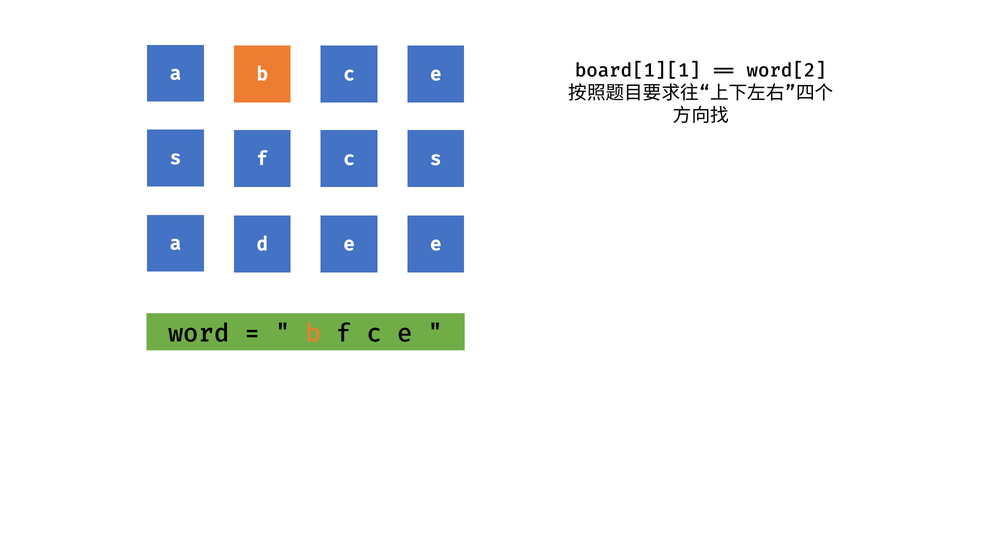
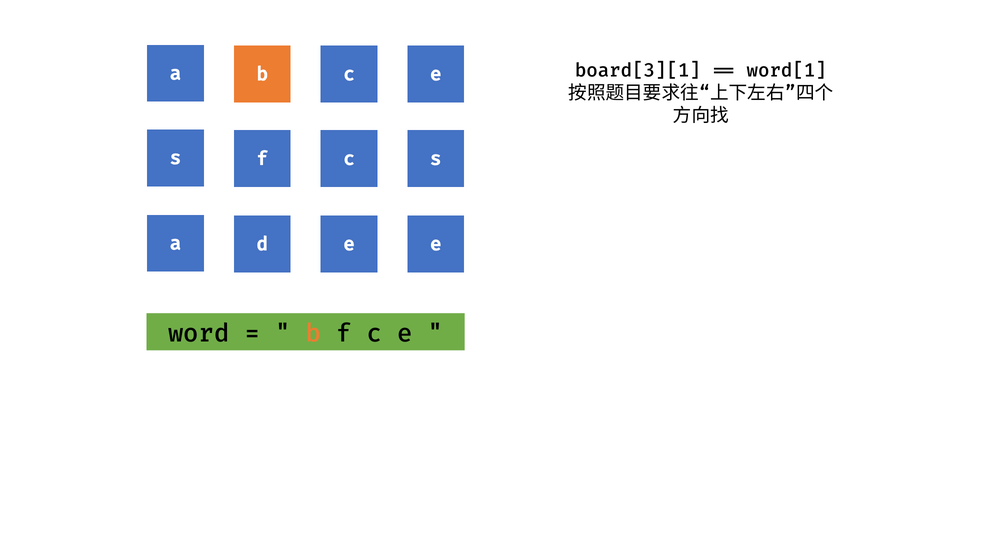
board[1][1: board[1][1 -> board[3][1 (638, 71)
word[2: word[2 -> word[1 (787, 71)
